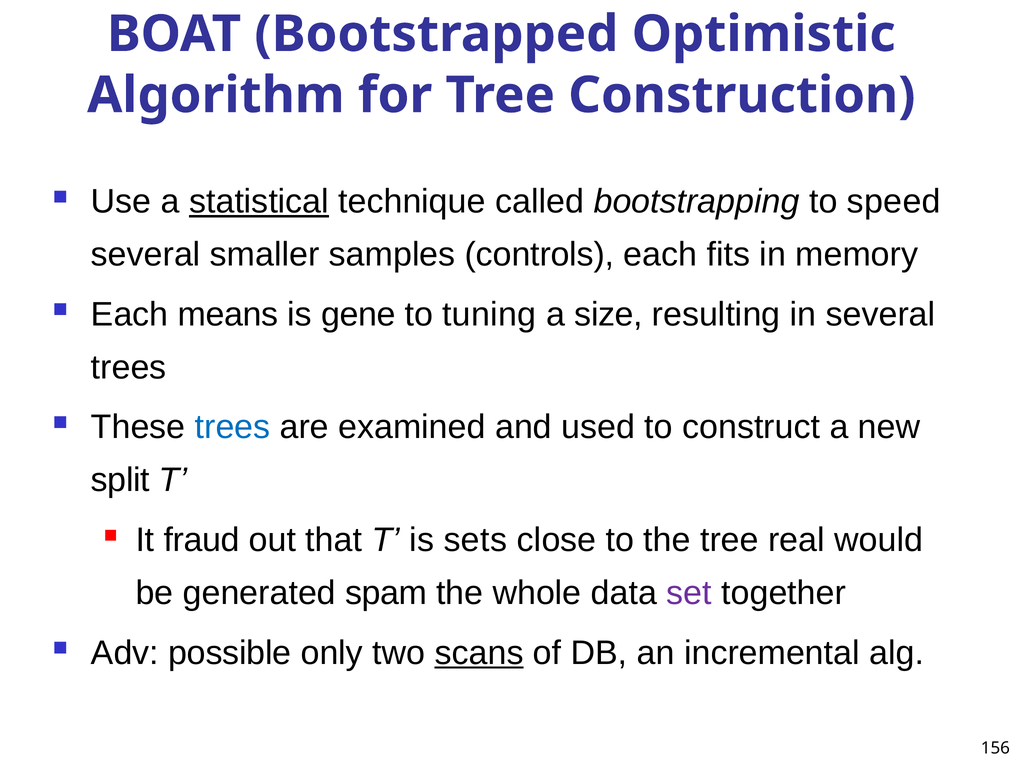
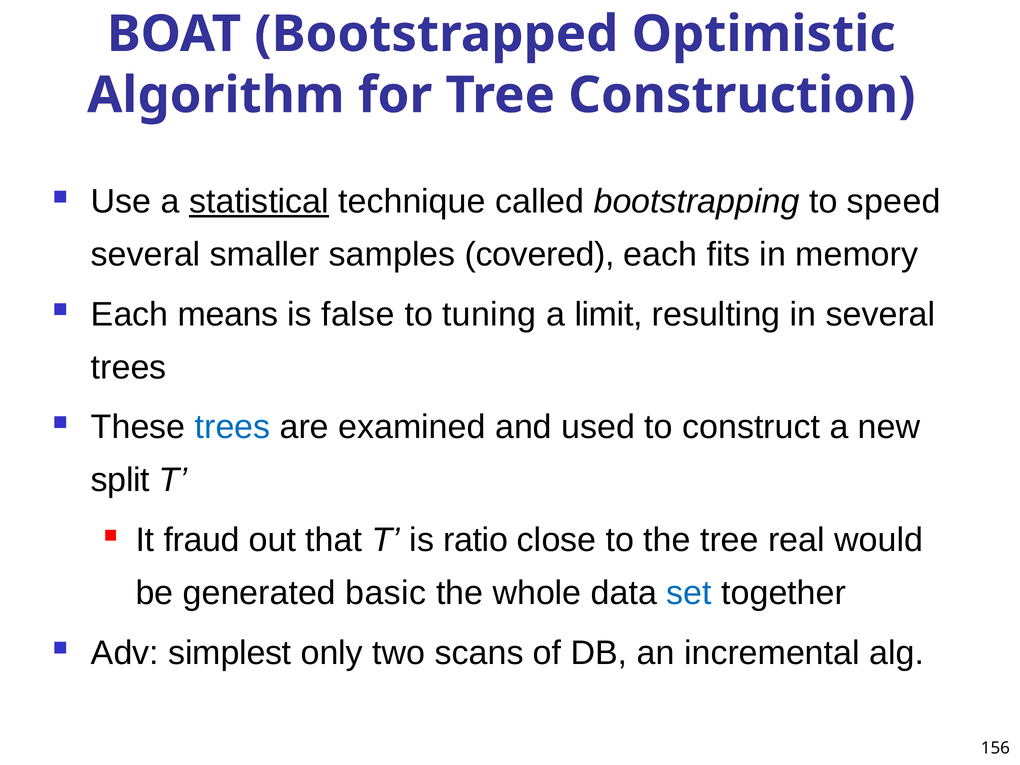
controls: controls -> covered (540, 255)
gene: gene -> false (358, 314)
size: size -> limit (609, 314)
sets: sets -> ratio (476, 540)
spam: spam -> basic (386, 593)
set colour: purple -> blue (689, 593)
possible: possible -> simplest (230, 653)
scans underline: present -> none (479, 653)
